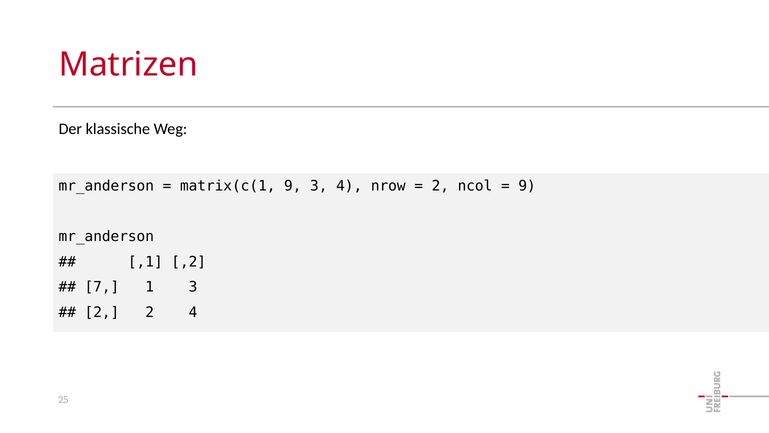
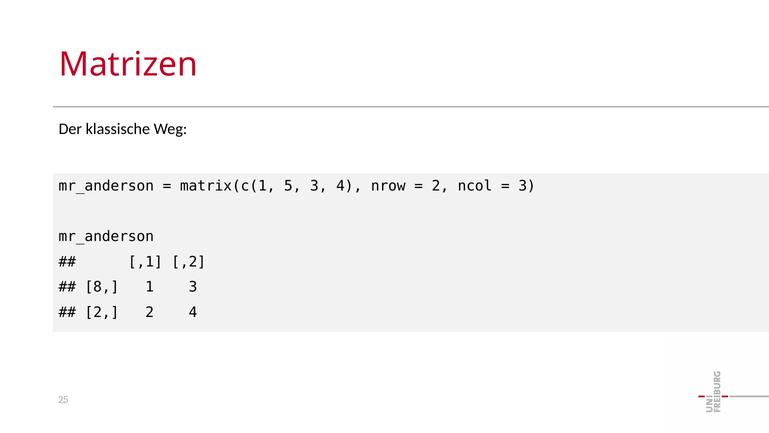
matrix(c(1 9: 9 -> 5 (293, 186)
9: 9 -> 3 (527, 186)
7: 7 -> 8 (102, 287)
